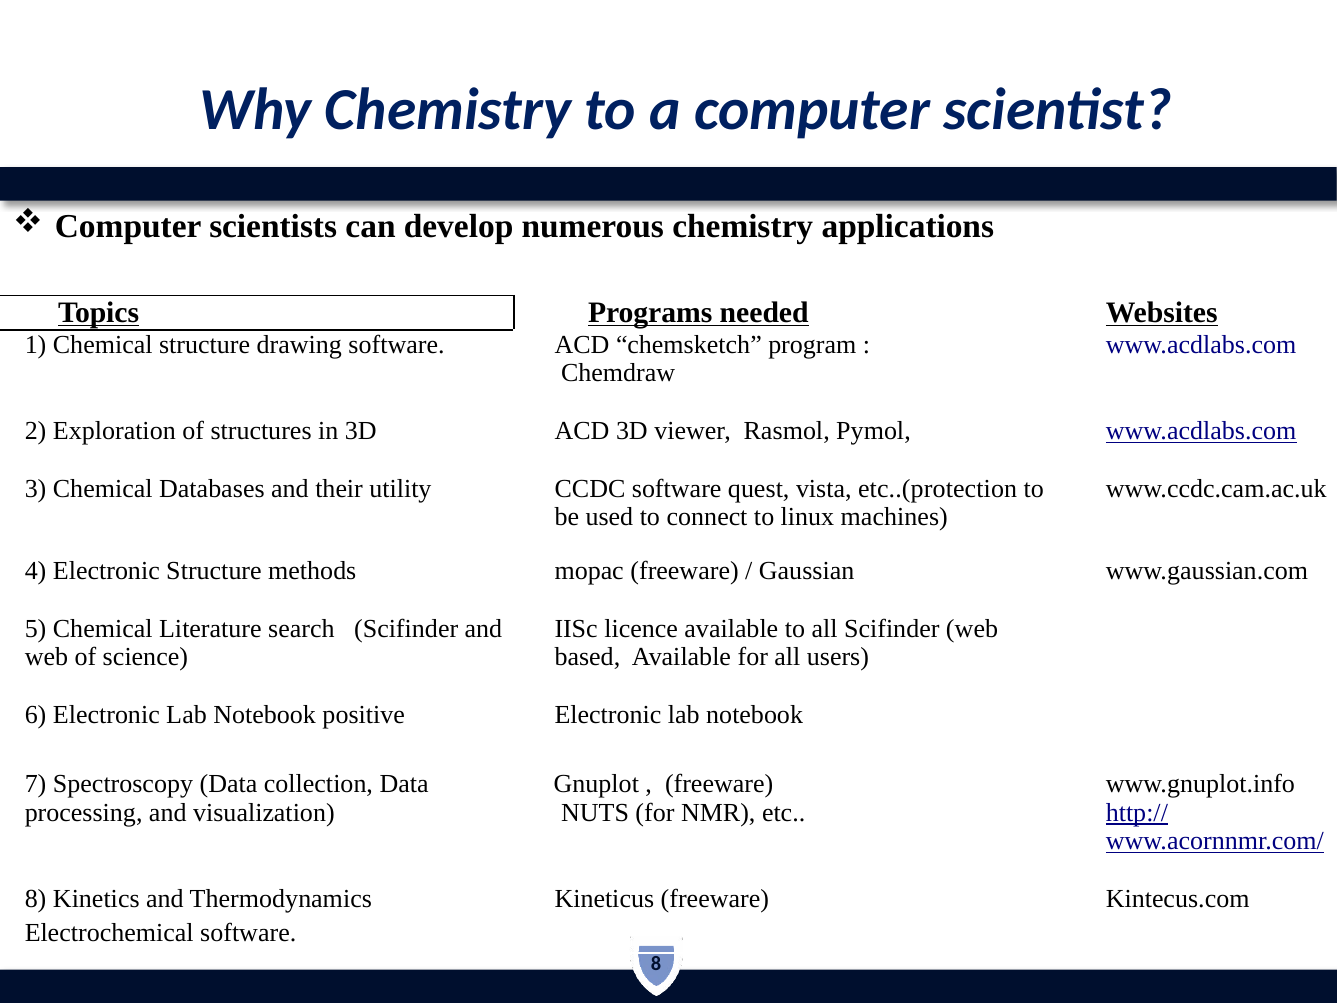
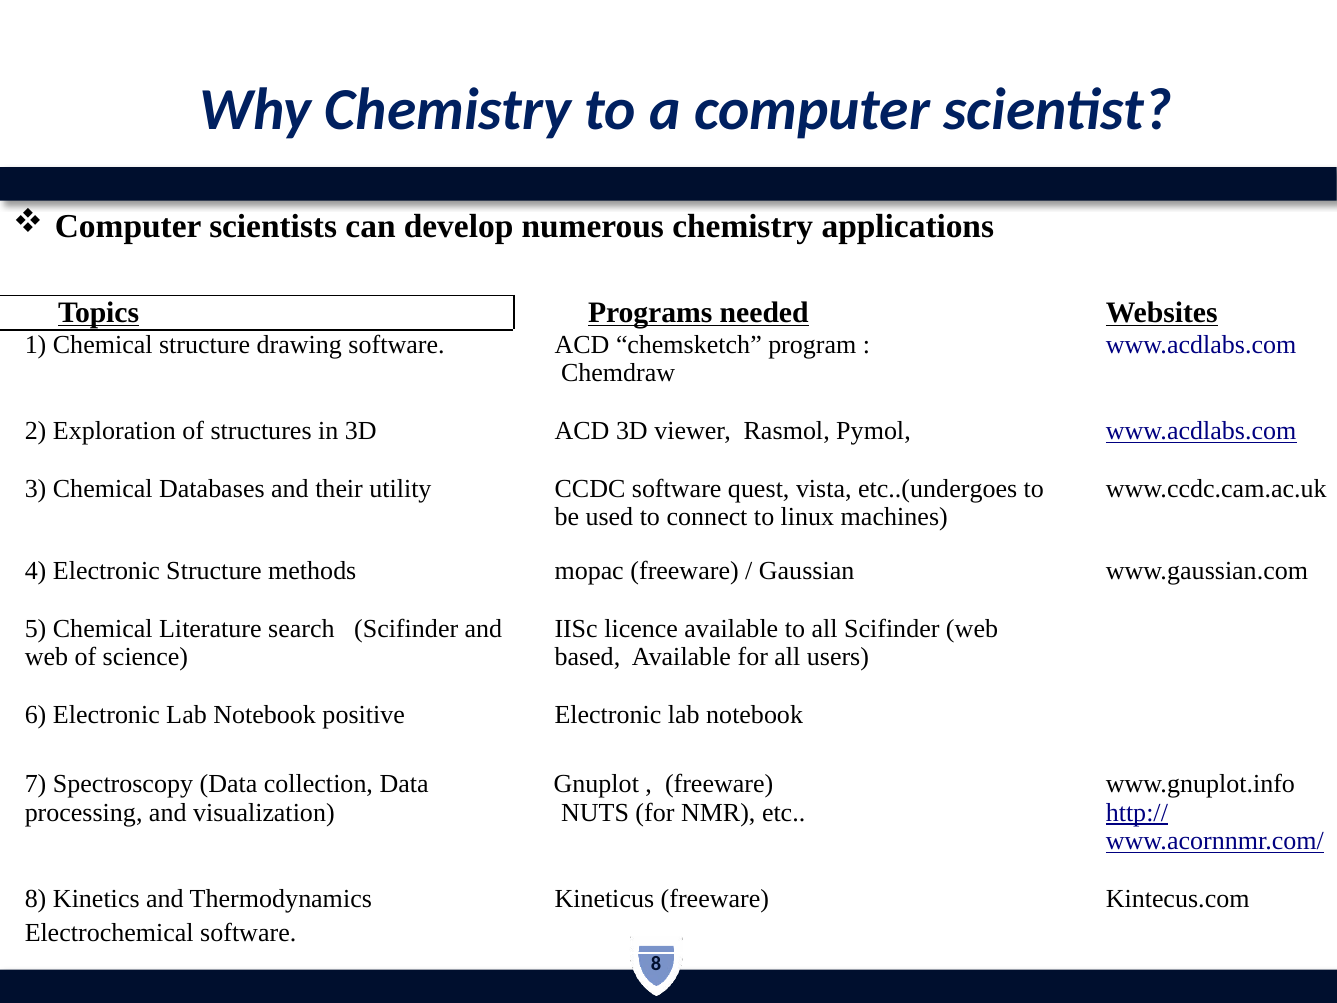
etc..(protection: etc..(protection -> etc..(undergoes (938, 488)
